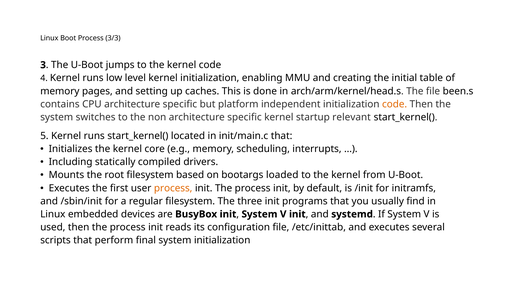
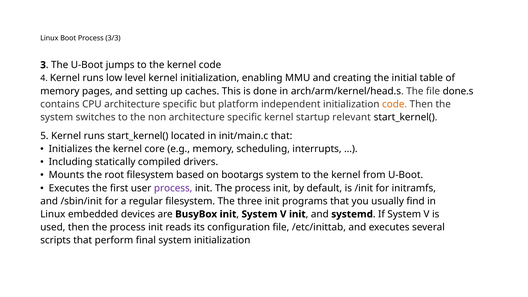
been.s: been.s -> done.s (458, 91)
bootargs loaded: loaded -> system (282, 175)
process colour: orange -> purple (173, 188)
